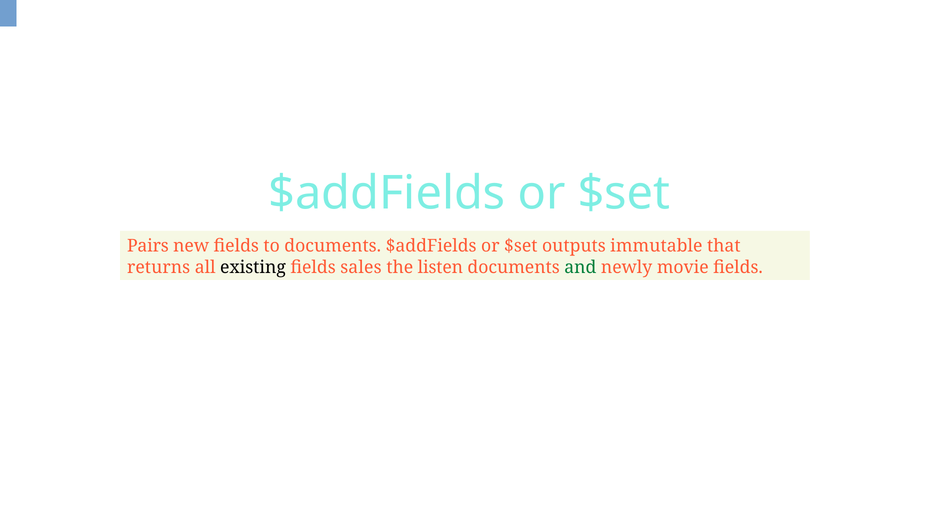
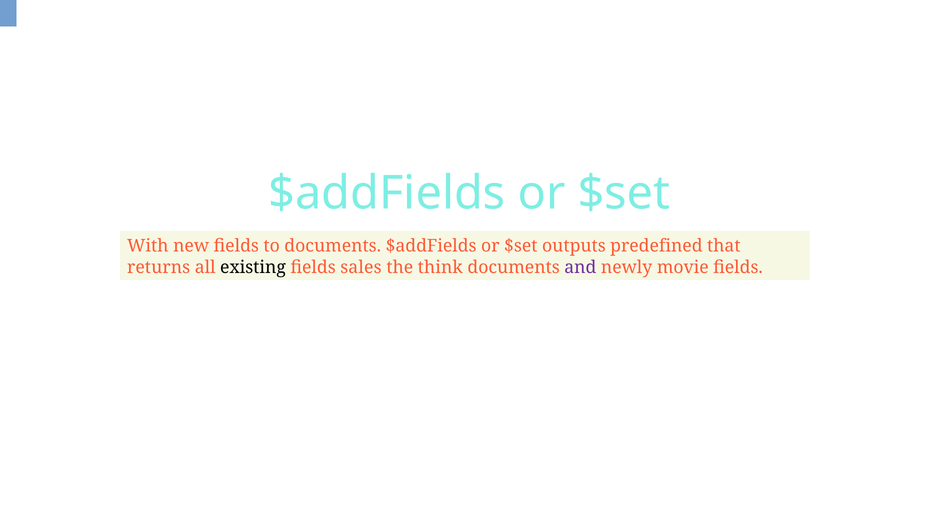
Pairs: Pairs -> With (148, 246)
immutable: immutable -> predefined (656, 246)
listen: listen -> think (440, 267)
and colour: green -> purple (580, 267)
